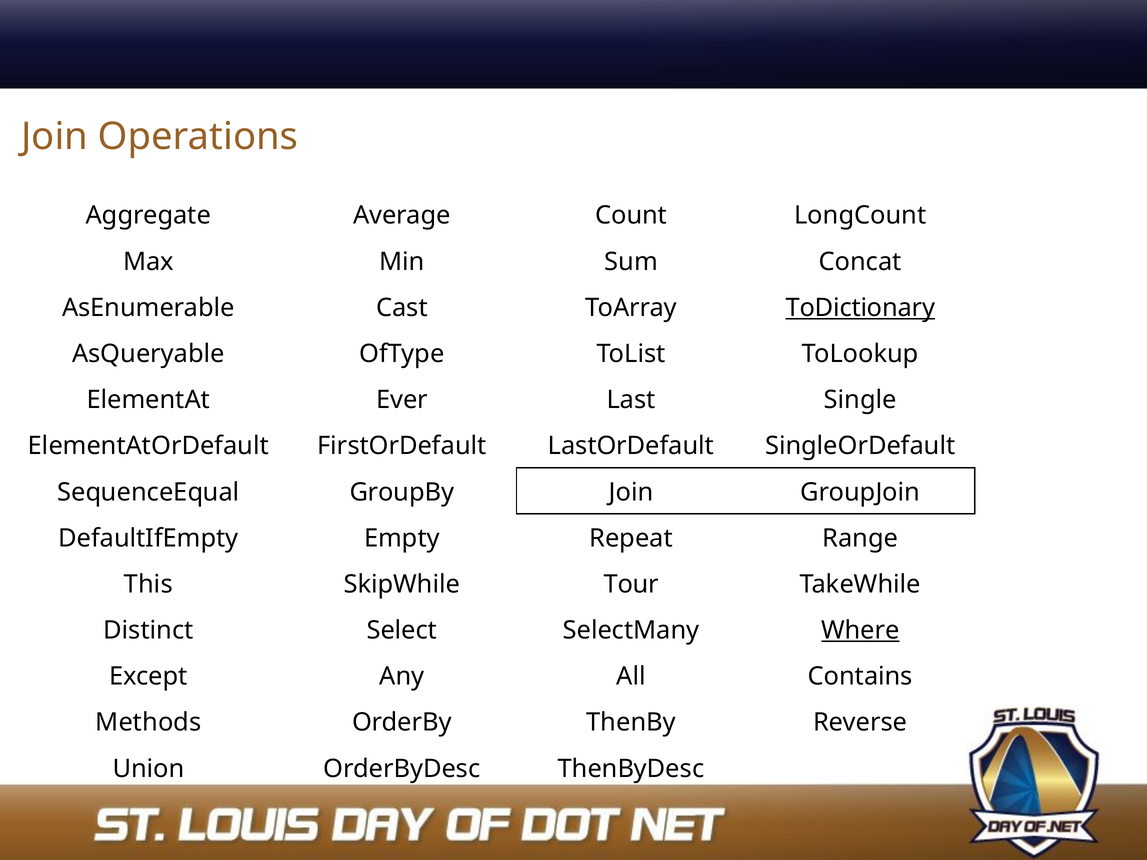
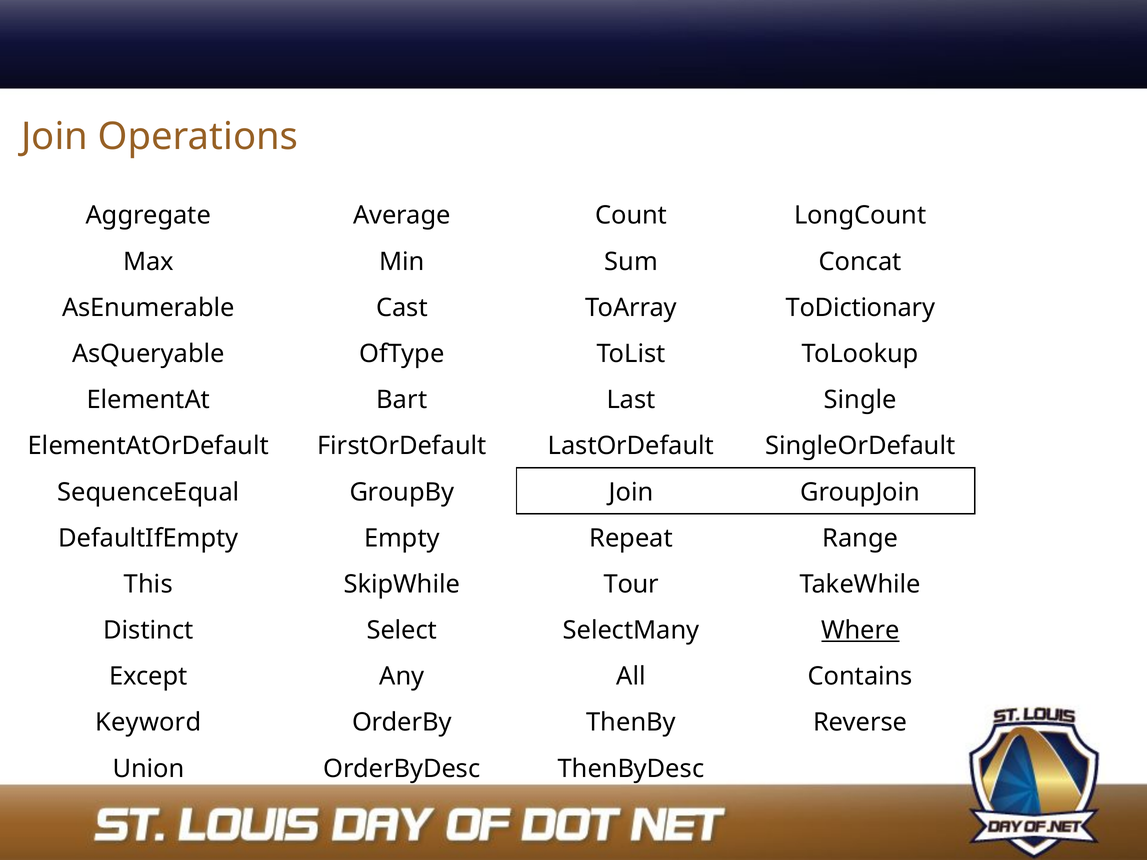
ToDictionary underline: present -> none (860, 308)
Ever: Ever -> Bart (402, 400)
Methods: Methods -> Keyword (148, 723)
